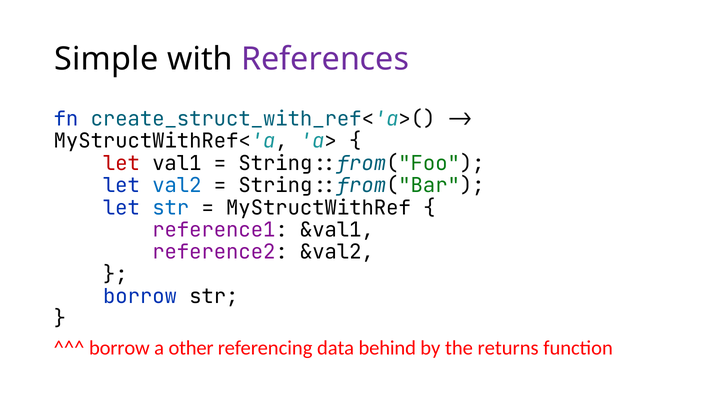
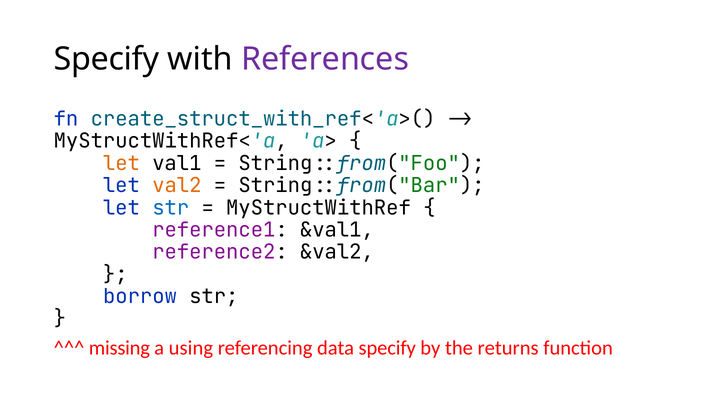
Simple: Simple -> Specify (107, 59)
let colour: red -> orange (121, 164)
val2 colour: blue -> orange (177, 186)
borrow: borrow -> missing (119, 349)
other: other -> using (191, 349)
data behind: behind -> specify (387, 349)
